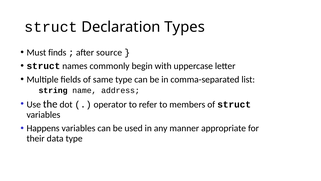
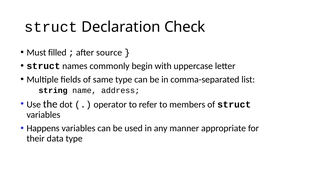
Types: Types -> Check (185, 27)
finds: finds -> filled (57, 52)
